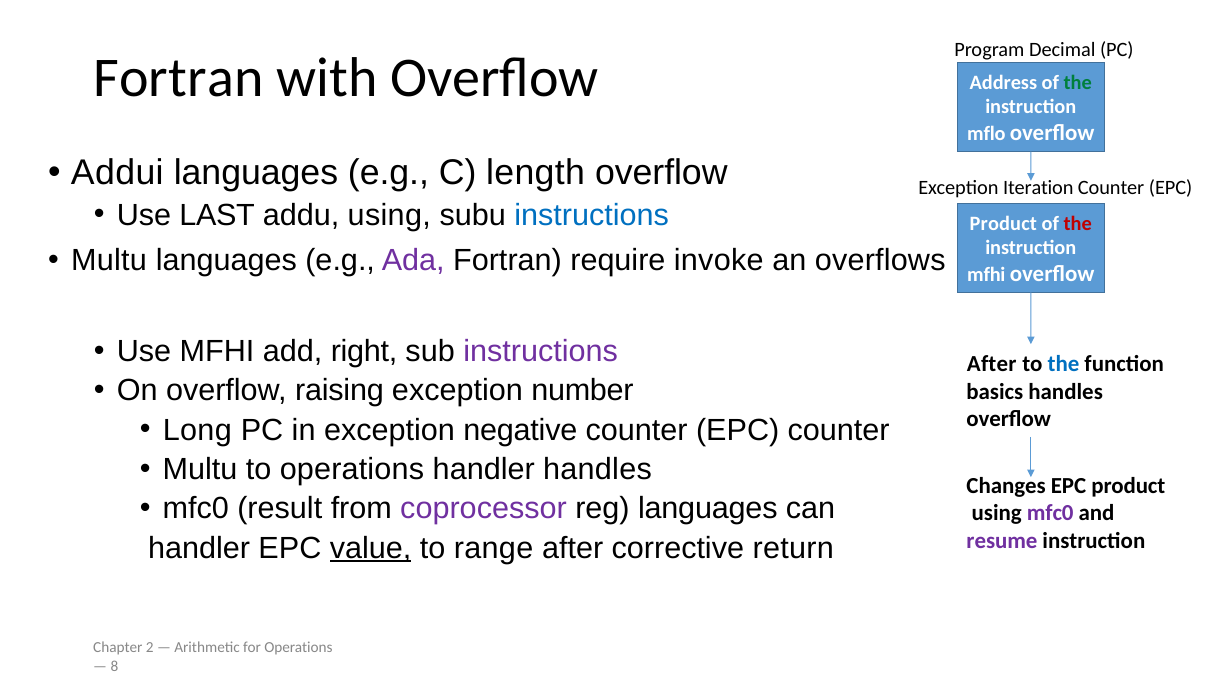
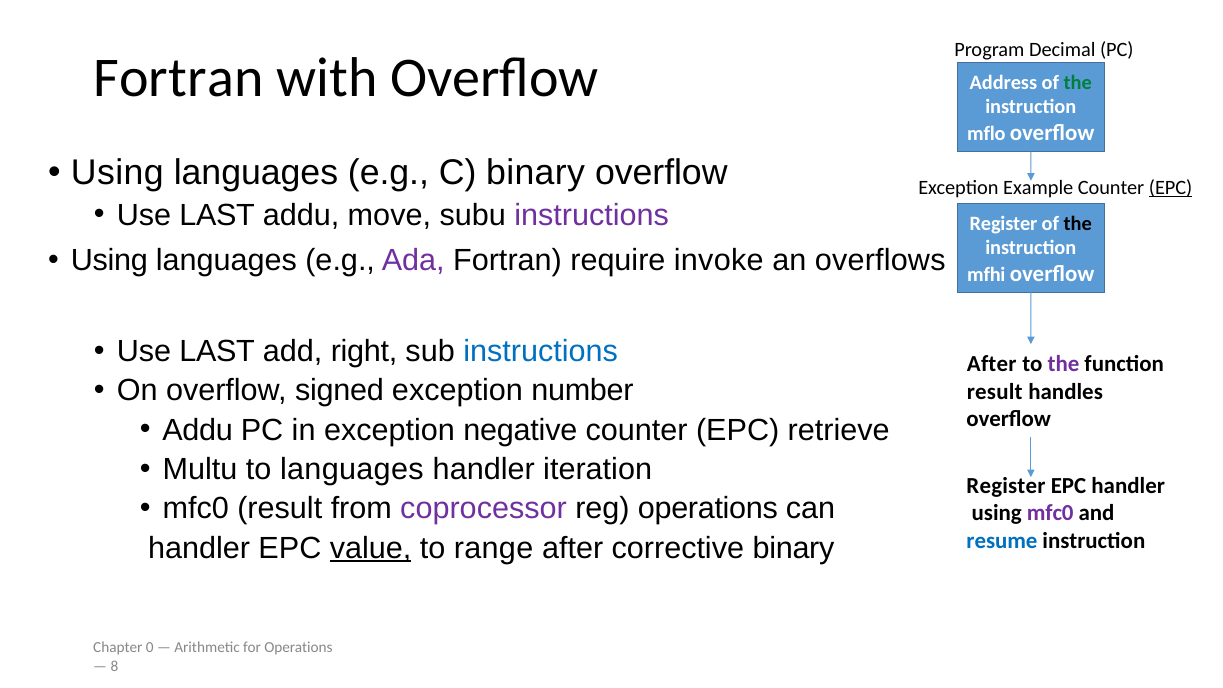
Addui: Addui -> Using (117, 173)
C length: length -> binary (536, 173)
Iteration: Iteration -> Example (1038, 188)
EPC underline: none -> present (1171, 188)
addu using: using -> move (389, 215)
instructions colour: blue -> purple (592, 215)
Product: Product -> Register (1004, 223)
the colour: red -> black (1078, 223)
Multu: Multu -> Using (109, 261)
MFHI: MFHI -> LAST (217, 351)
instructions colour: purple -> blue (541, 351)
the colour: blue -> purple (1063, 364)
raising: raising -> signed (339, 391)
basics: basics -> result (995, 392)
Long: Long -> Addu (198, 430)
EPC counter: counter -> retrieve (839, 430)
to operations: operations -> languages (352, 469)
handler handles: handles -> iteration (598, 469)
Changes: Changes -> Register (1006, 486)
EPC product: product -> handler (1128, 486)
reg languages: languages -> operations (708, 509)
resume colour: purple -> blue (1002, 541)
corrective return: return -> binary (794, 548)
2: 2 -> 0 (150, 648)
